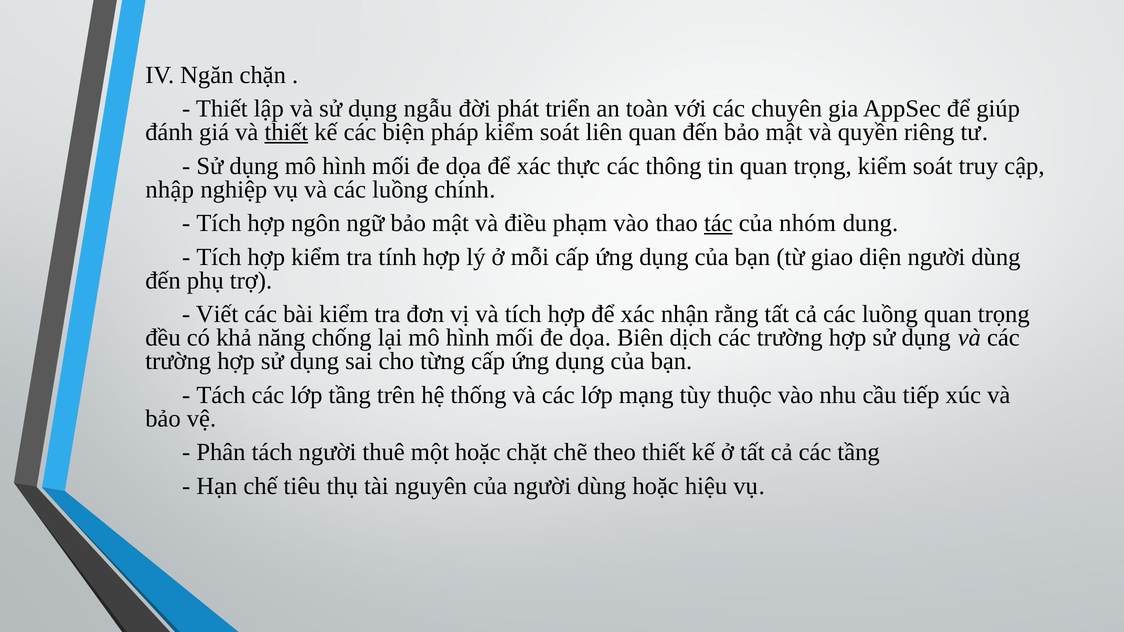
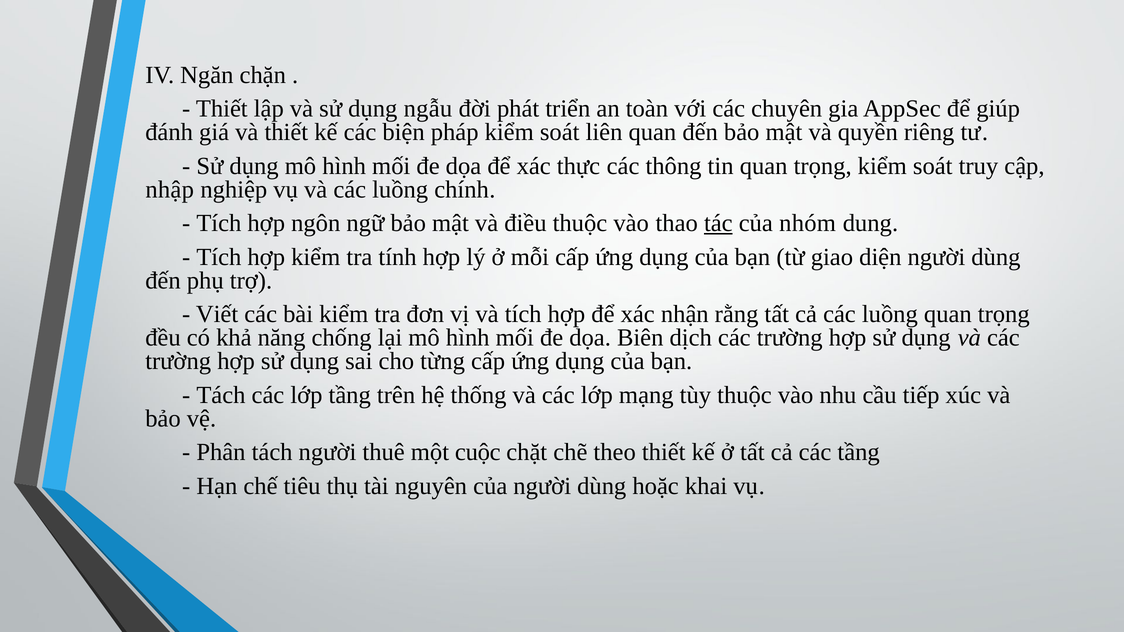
thiết underline: present -> none (286, 132)
điều phạm: phạm -> thuộc (580, 223)
một hoặc: hoặc -> cuộc (478, 452)
hiệu: hiệu -> khai (706, 486)
